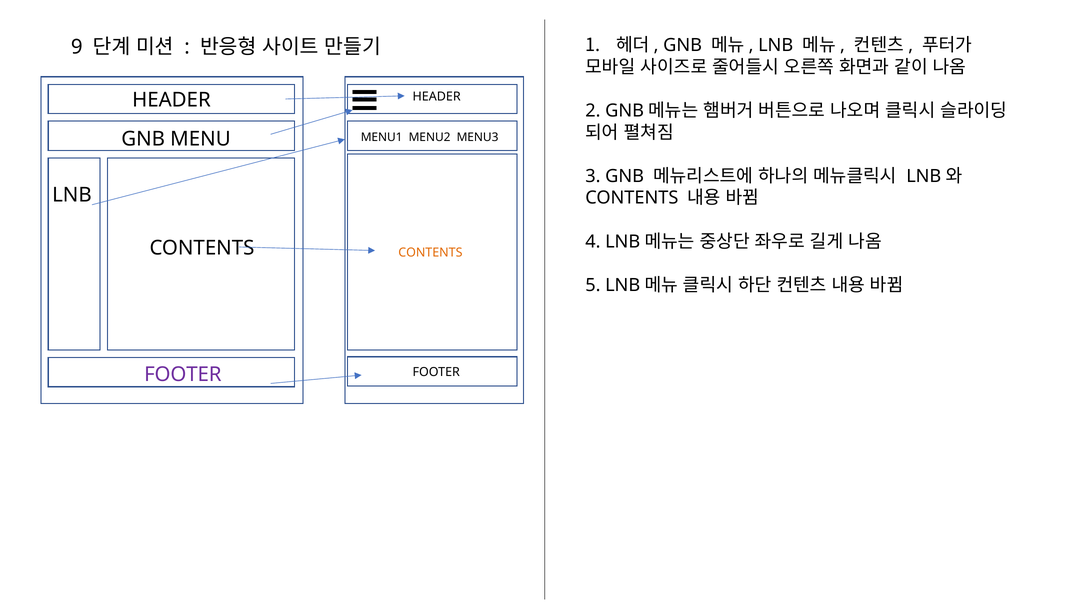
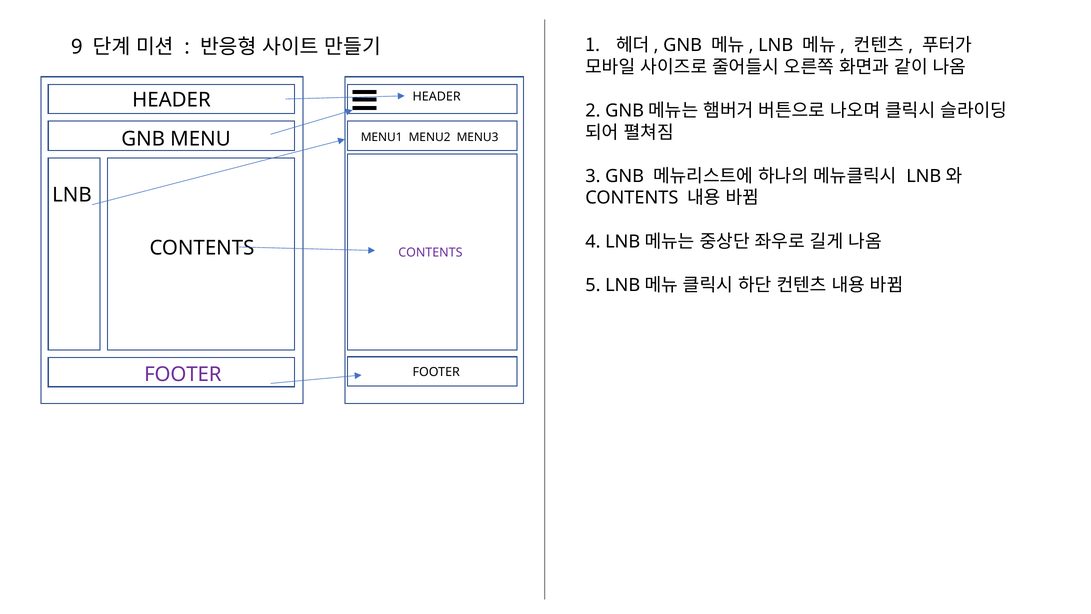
CONTENTS colour: orange -> purple (430, 253)
